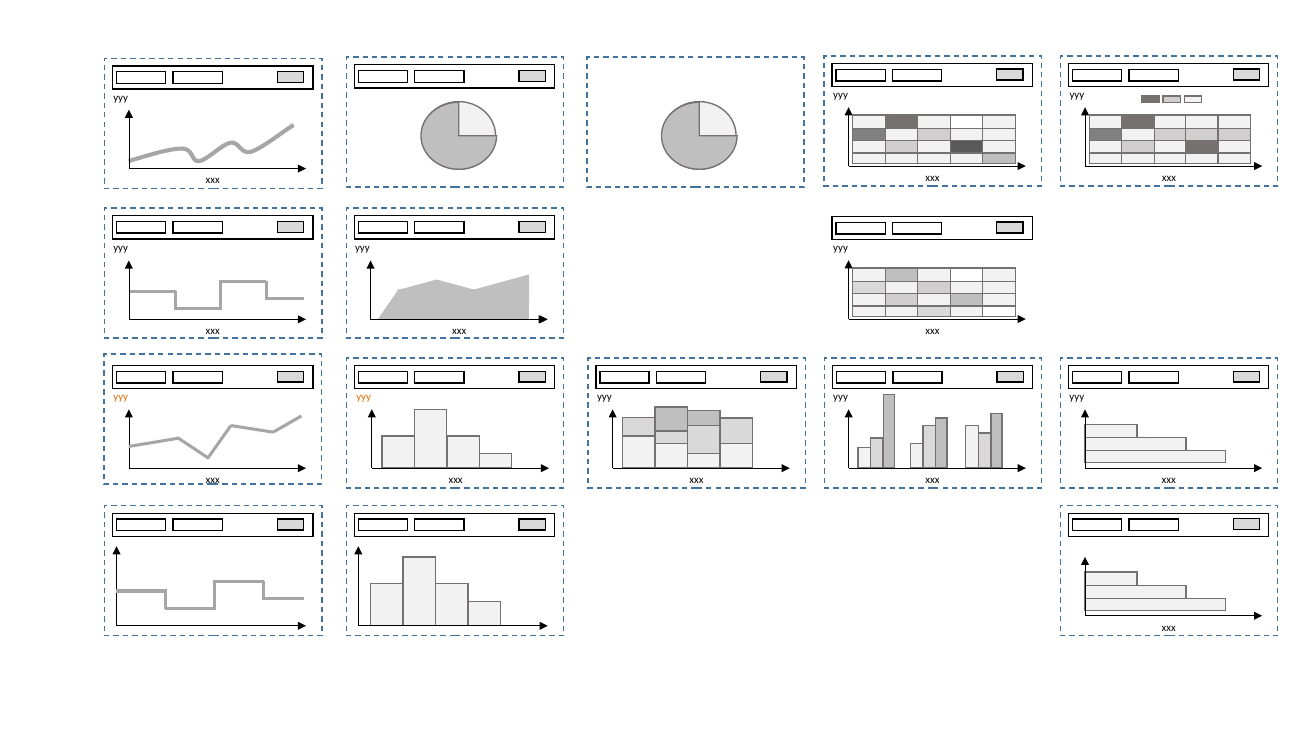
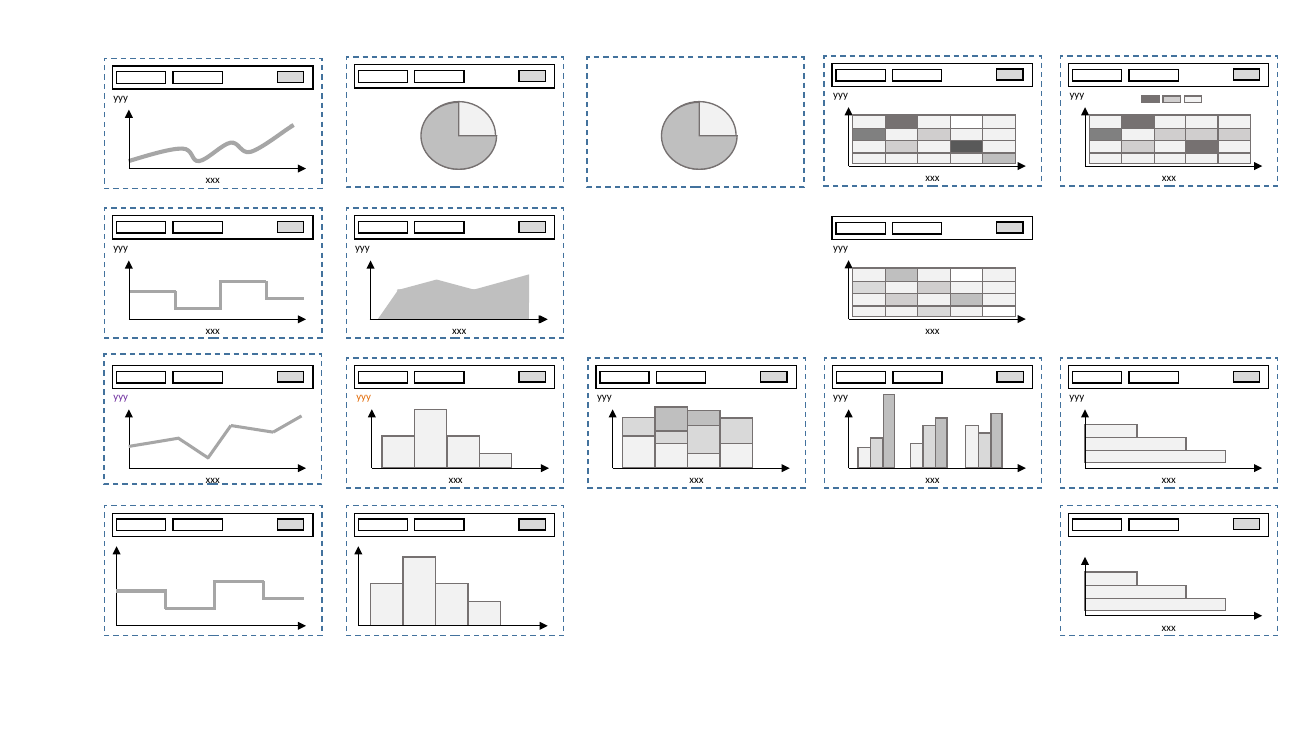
yyy colour: orange -> purple (121, 397)
